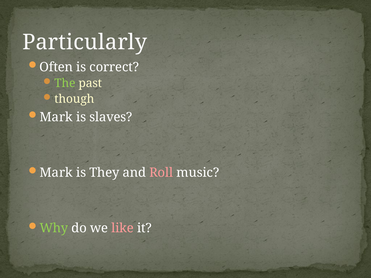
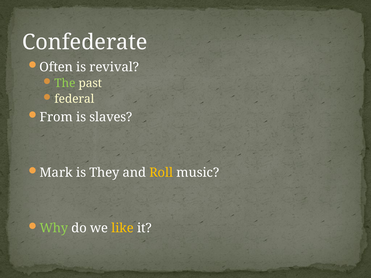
Particularly: Particularly -> Confederate (85, 42)
correct: correct -> revival (114, 67)
though: though -> federal (74, 99)
Mark: Mark -> From (56, 117)
Roll colour: pink -> yellow (161, 173)
like colour: pink -> yellow (123, 228)
